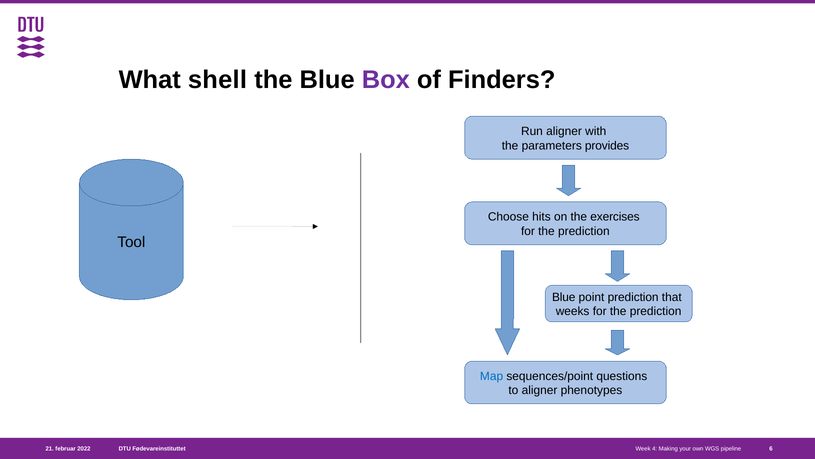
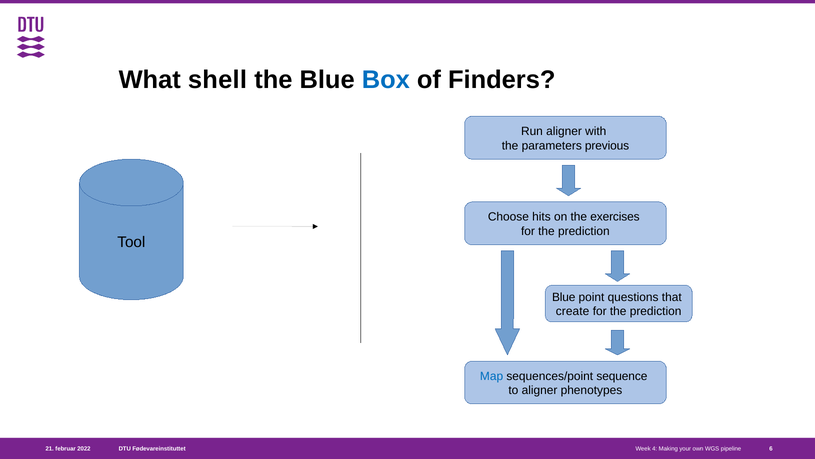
Box colour: purple -> blue (386, 80)
provides: provides -> previous (607, 145)
point prediction: prediction -> questions (633, 297)
weeks: weeks -> create (573, 311)
questions: questions -> sequence (622, 376)
